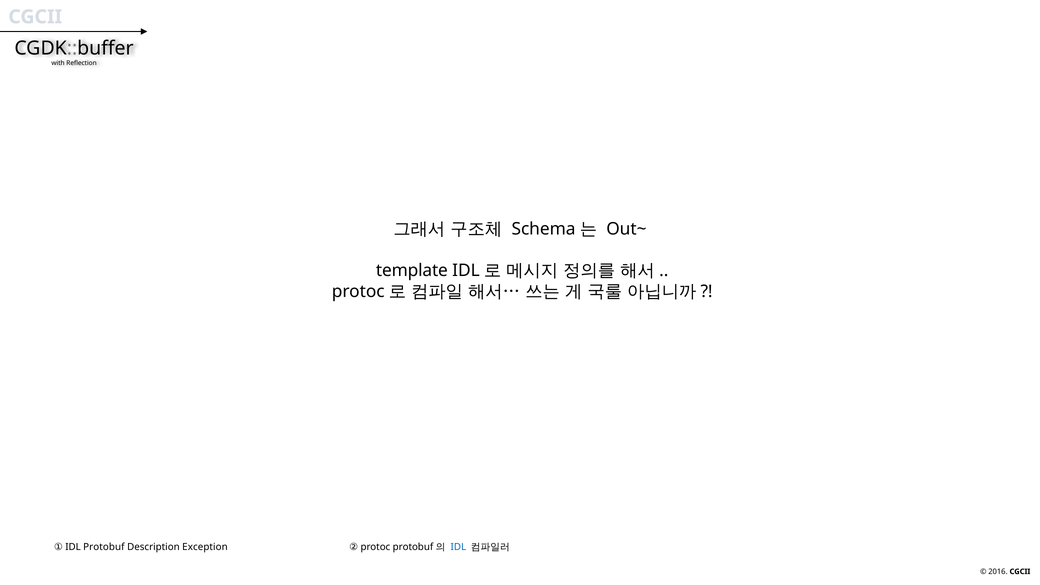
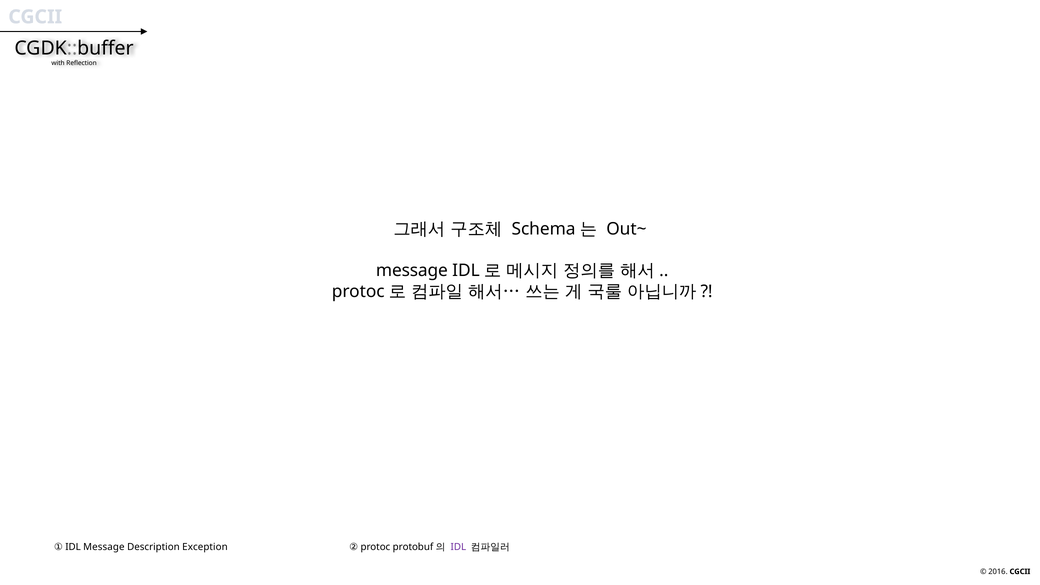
template: template -> message (412, 271)
Protobuf: Protobuf -> Message (104, 547)
IDL colour: blue -> purple (458, 547)
